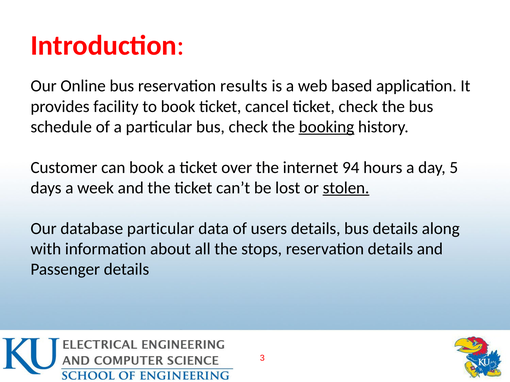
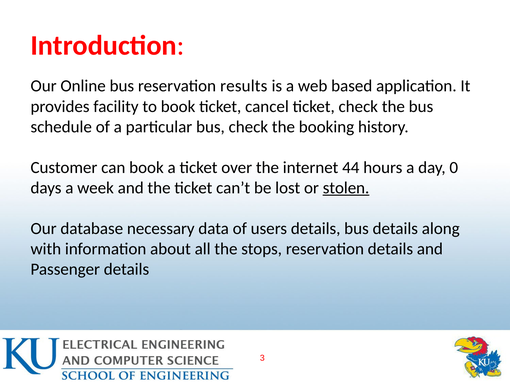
booking underline: present -> none (326, 127)
94: 94 -> 44 (351, 168)
5: 5 -> 0 (454, 168)
database particular: particular -> necessary (161, 229)
